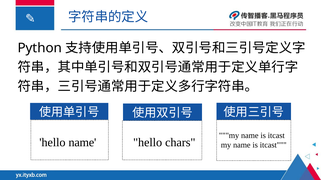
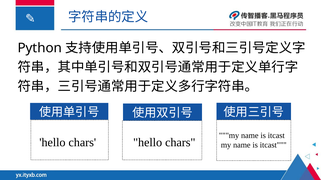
name: name -> chars (82, 143)
